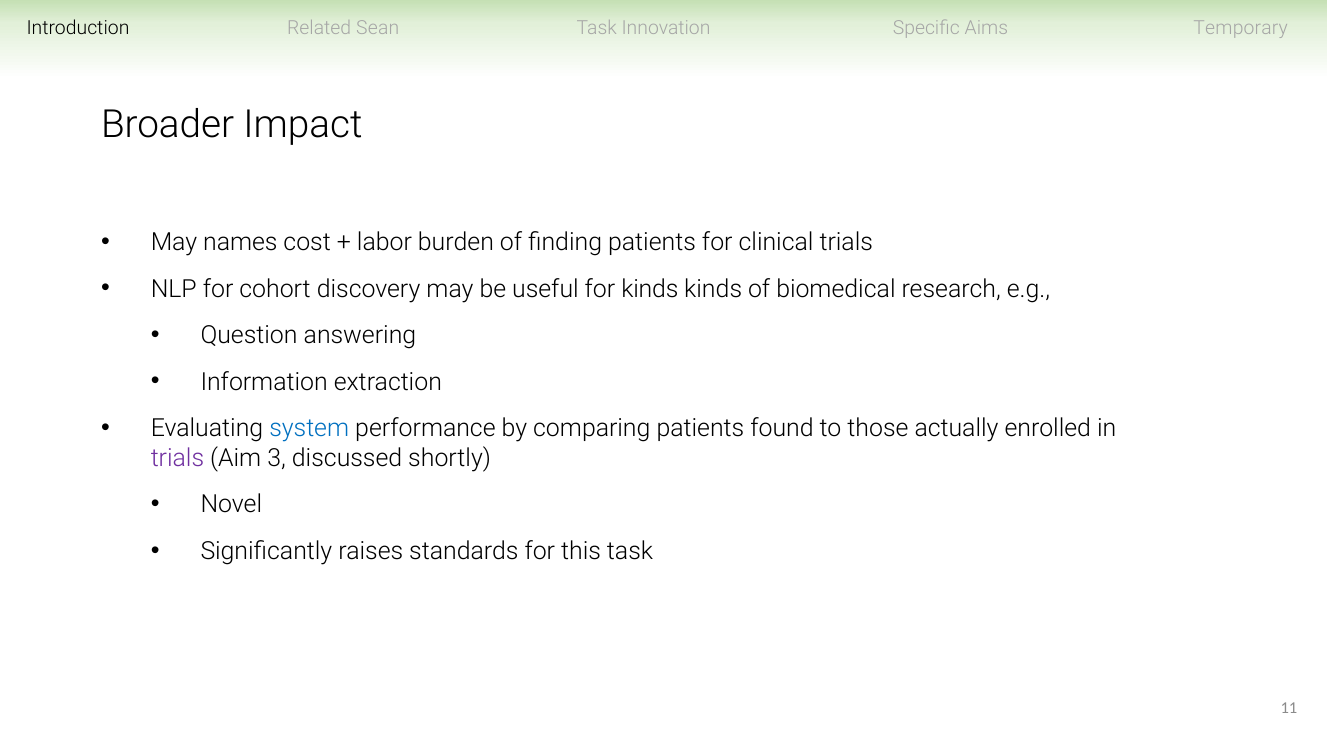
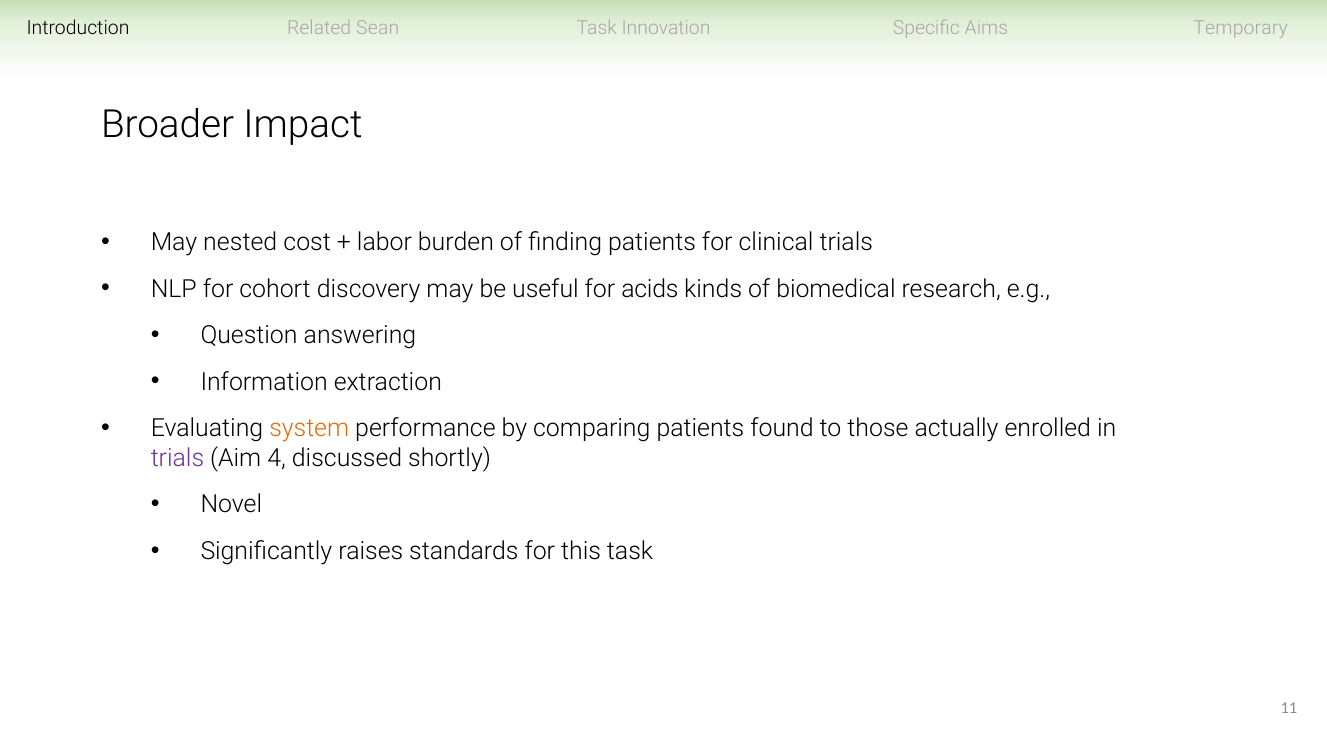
names: names -> nested (240, 242)
for kinds: kinds -> acids (650, 289)
system colour: blue -> orange (309, 428)
3: 3 -> 4 (277, 458)
